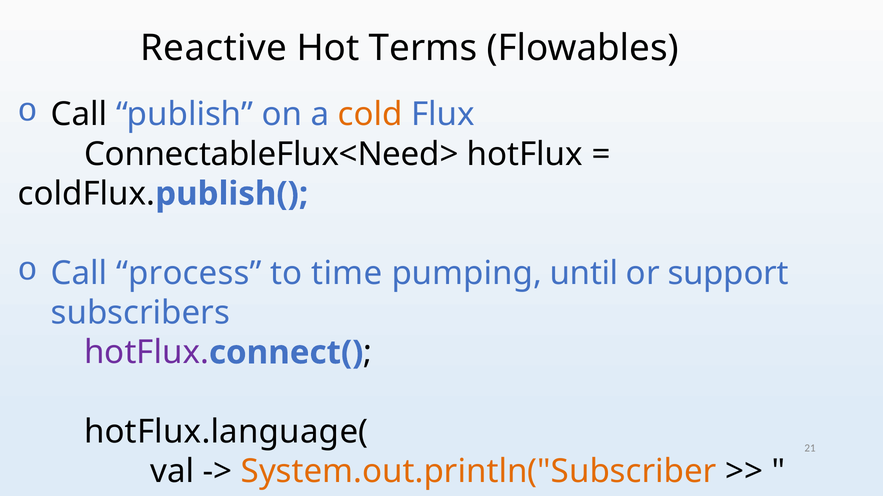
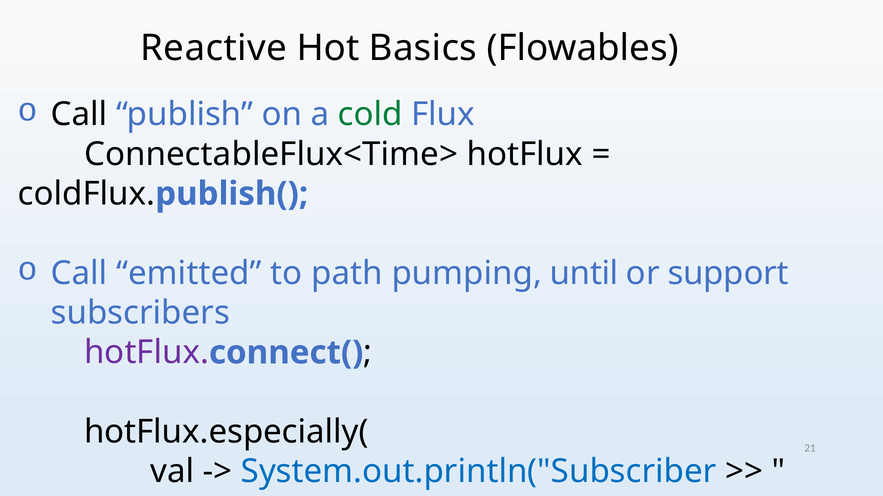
Terms: Terms -> Basics (423, 48)
cold colour: orange -> green (370, 115)
ConnectableFlux<Need>: ConnectableFlux<Need> -> ConnectableFlux<Time> (271, 154)
process: process -> emitted (189, 274)
time: time -> path (347, 274)
hotFlux.language(: hotFlux.language( -> hotFlux.especially( (226, 432)
System.out.println("Subscriber colour: orange -> blue (479, 472)
